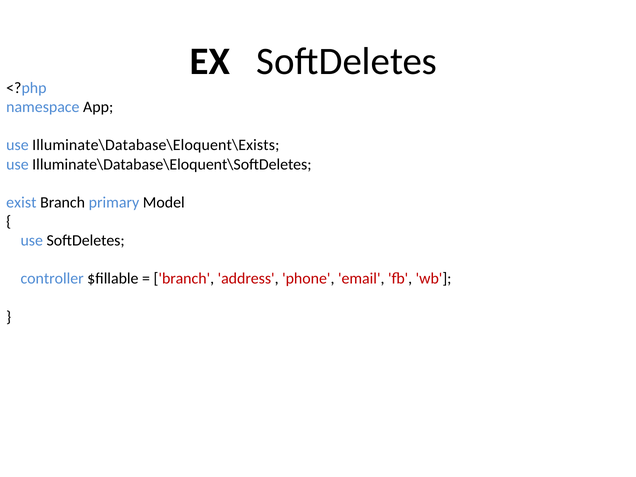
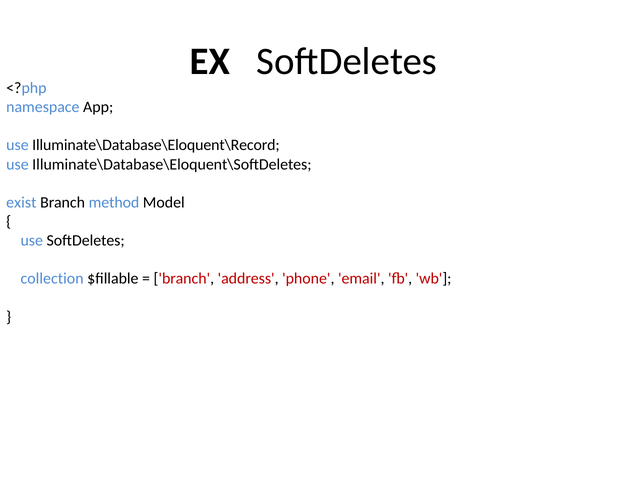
Illuminate\Database\Eloquent\Exists: Illuminate\Database\Eloquent\Exists -> Illuminate\Database\Eloquent\Record (156, 145)
primary: primary -> method (114, 202)
controller: controller -> collection (52, 279)
